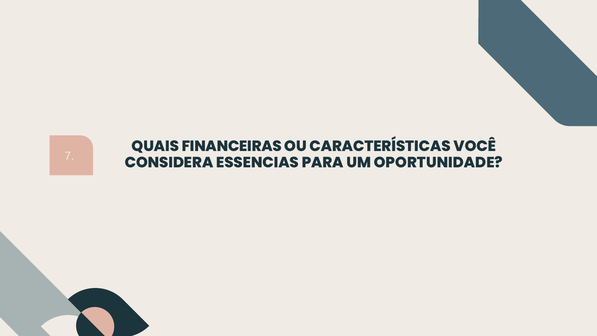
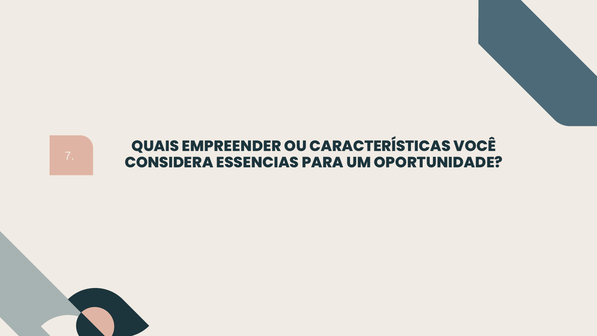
FINANCEIRAS: FINANCEIRAS -> EMPREENDER (232, 146)
